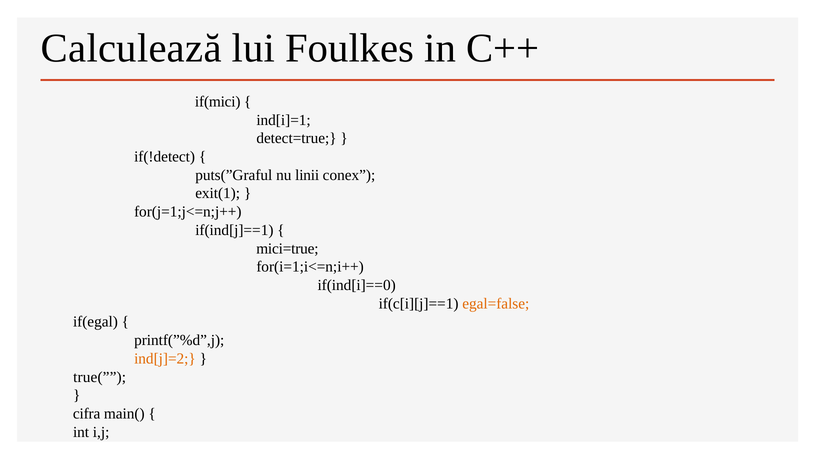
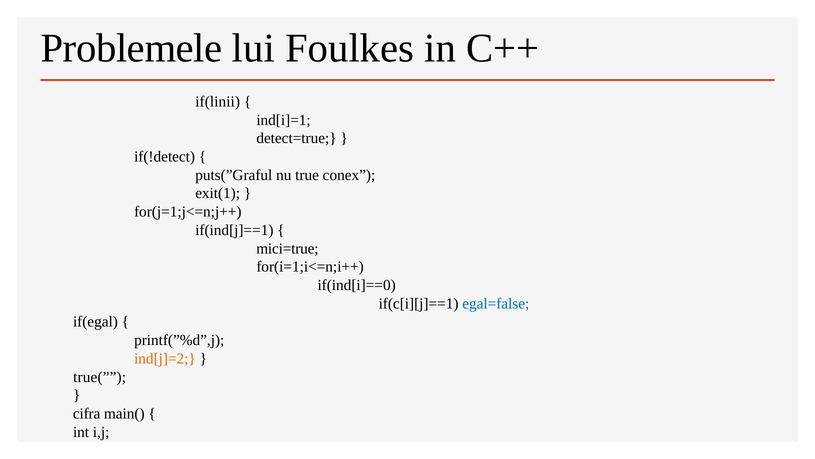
Calculează: Calculează -> Problemele (132, 48)
if(mici: if(mici -> if(linii (218, 101)
linii: linii -> true (307, 175)
egal=false colour: orange -> blue (496, 303)
